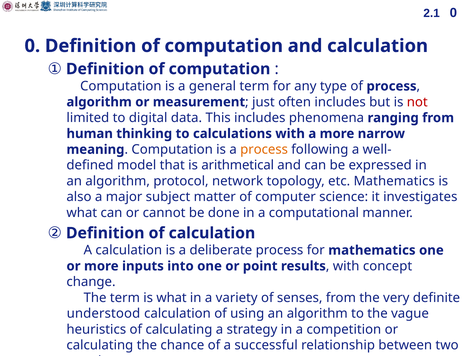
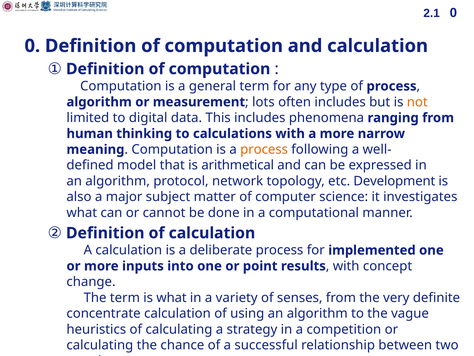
just: just -> lots (263, 102)
not colour: red -> orange (417, 102)
etc Mathematics: Mathematics -> Development (394, 181)
for mathematics: mathematics -> implemented (372, 250)
understood: understood -> concentrate (104, 313)
